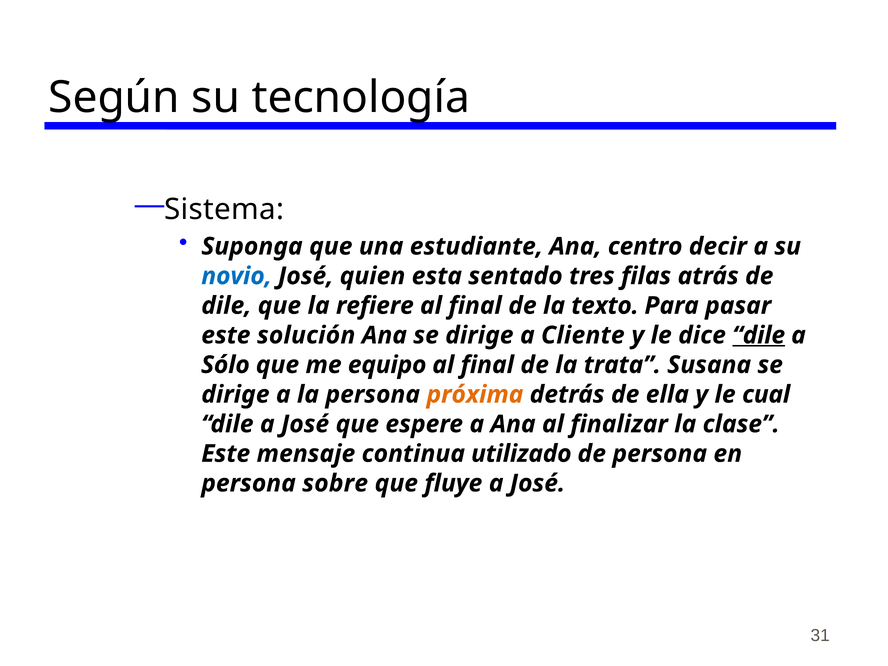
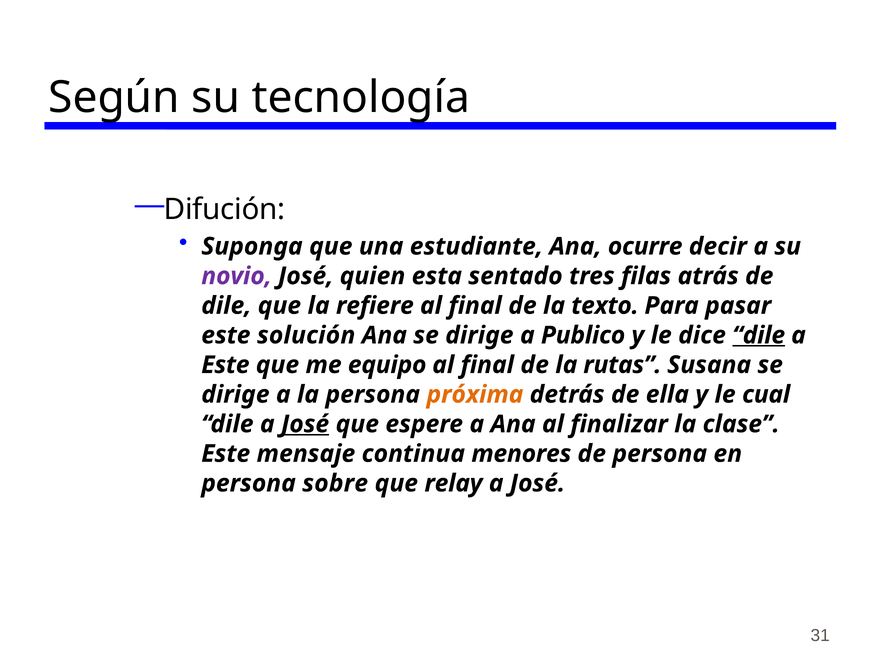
Sistema: Sistema -> Difución (224, 209)
centro: centro -> ocurre (645, 246)
novio colour: blue -> purple (237, 276)
Cliente: Cliente -> Publico (583, 335)
Sólo: Sólo -> Este (225, 365)
trata: trata -> rutas (622, 365)
José underline: none -> present (305, 424)
utilizado: utilizado -> menores (521, 454)
fluye: fluye -> relay (454, 483)
